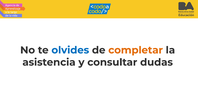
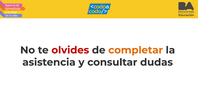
olvides colour: blue -> red (70, 50)
